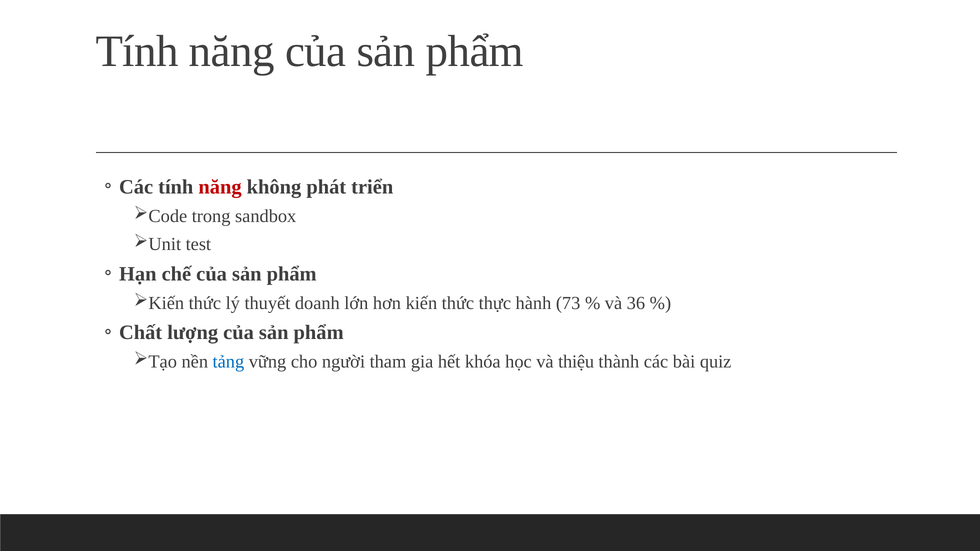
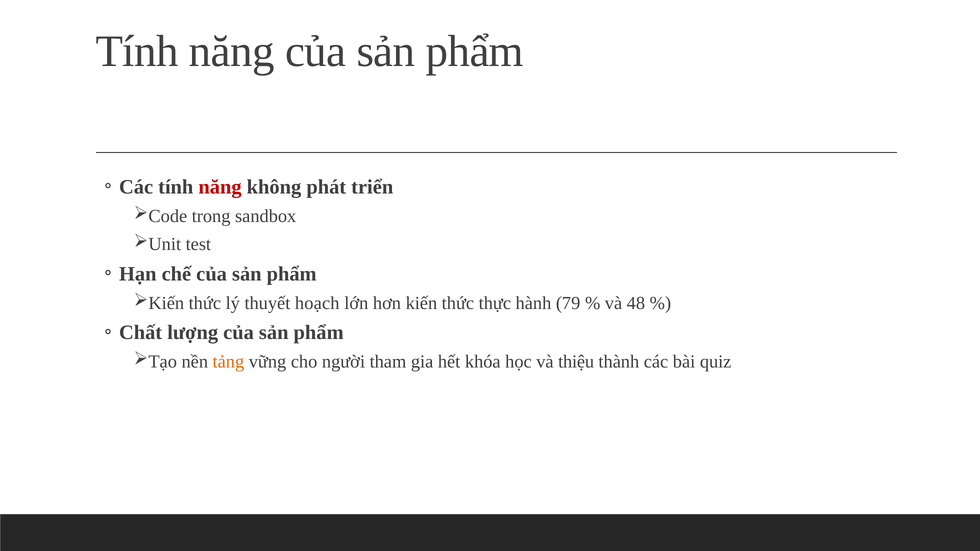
doanh: doanh -> hoạch (317, 303)
73: 73 -> 79 (568, 303)
36: 36 -> 48 (636, 303)
tảng colour: blue -> orange (228, 362)
